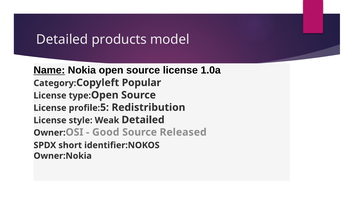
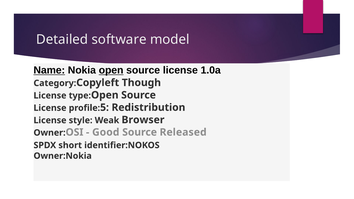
products: products -> software (119, 39)
open underline: none -> present (111, 70)
Popular: Popular -> Though (141, 83)
Weak Detailed: Detailed -> Browser (143, 120)
